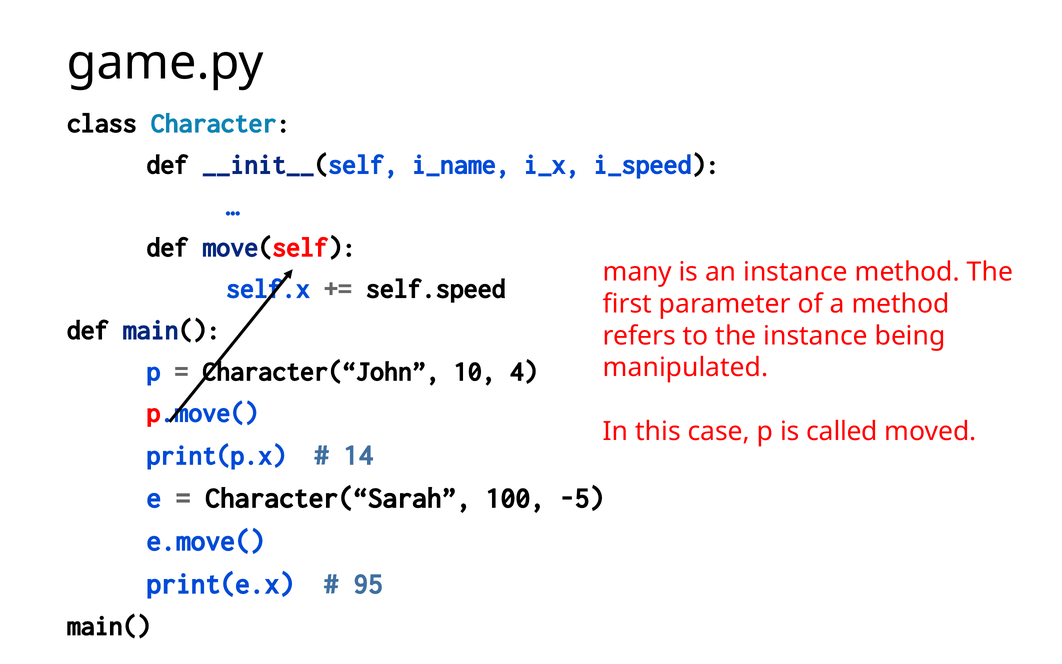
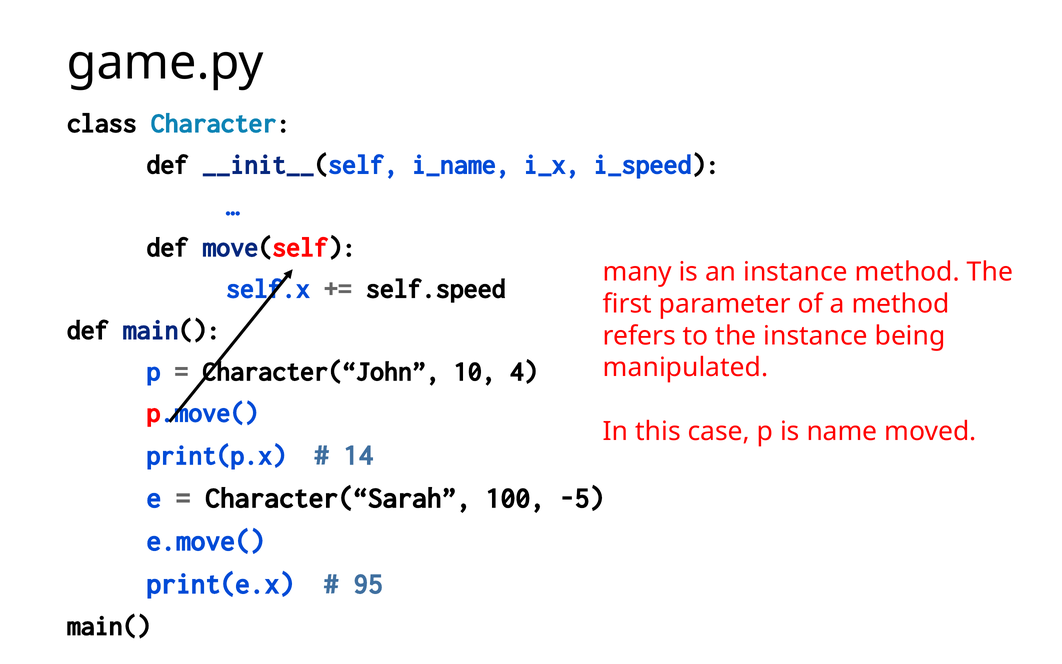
called: called -> name (842, 431)
